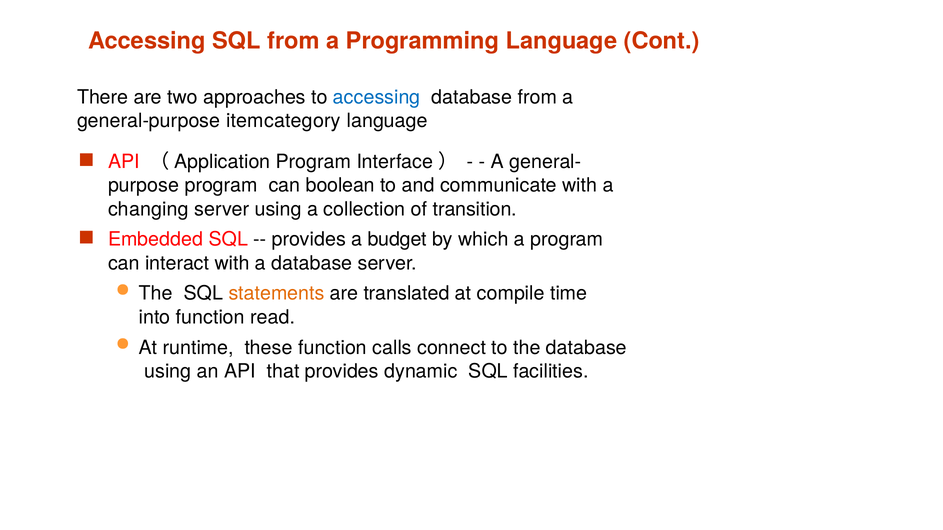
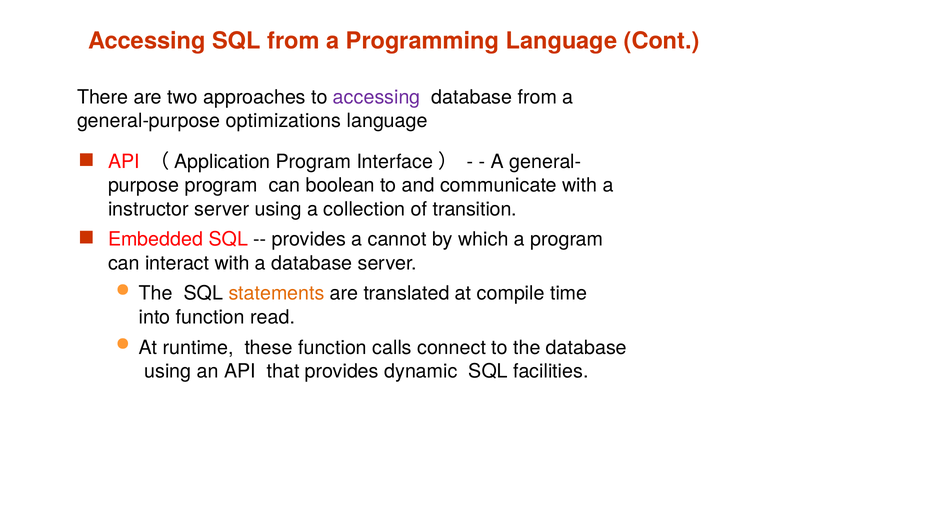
accessing colour: blue -> purple (377, 97)
itemcategory: itemcategory -> optimizations (284, 121)
changing: changing -> instructor (148, 209)
budget: budget -> cannot (397, 240)
